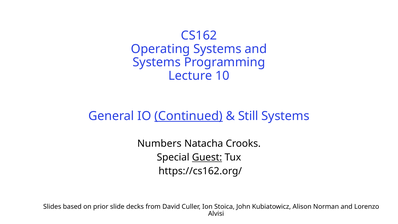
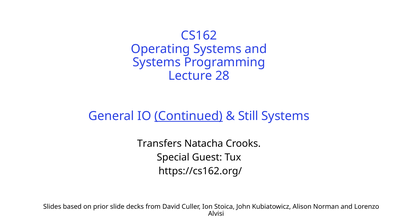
10: 10 -> 28 (222, 76)
Numbers: Numbers -> Transfers (159, 144)
Guest underline: present -> none (207, 157)
